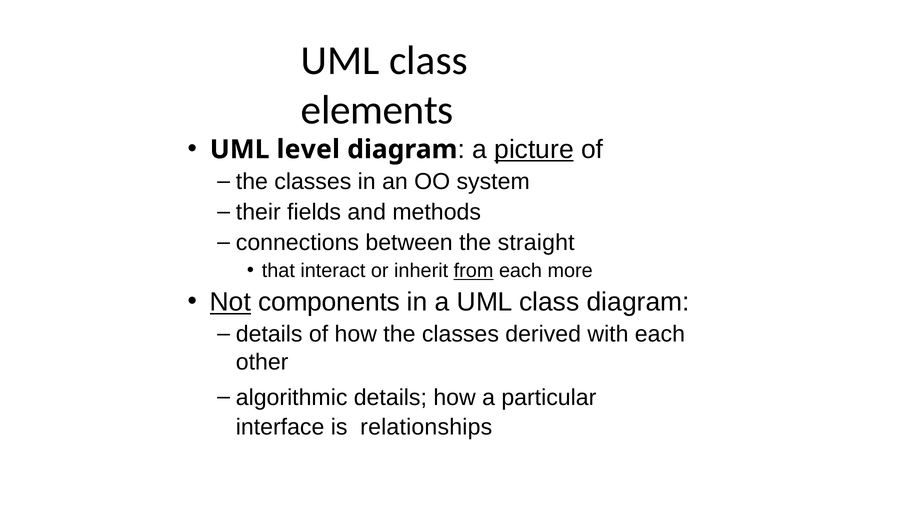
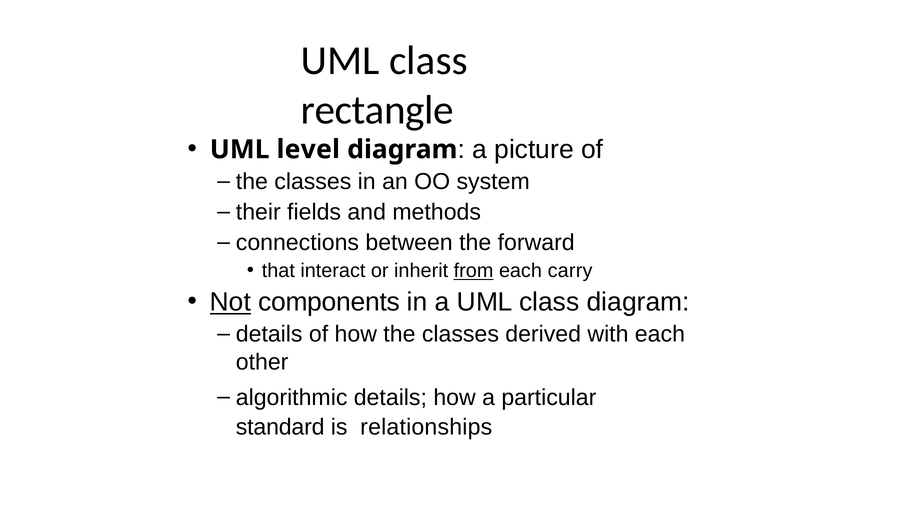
elements: elements -> rectangle (377, 110)
picture underline: present -> none (534, 150)
straight: straight -> forward (536, 243)
more: more -> carry (570, 271)
interface: interface -> standard (280, 427)
